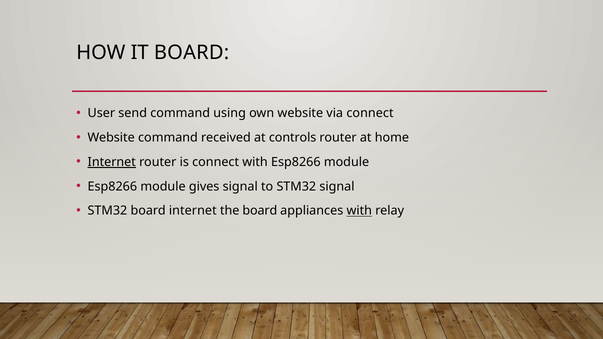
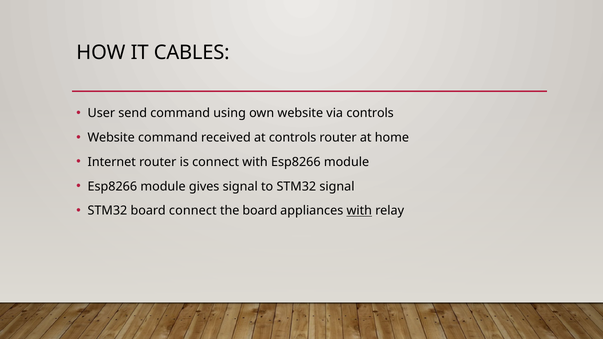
IT BOARD: BOARD -> CABLES (192, 53)
via connect: connect -> controls (370, 113)
Internet underline: present -> none (112, 162)
board internet: internet -> connect (193, 211)
